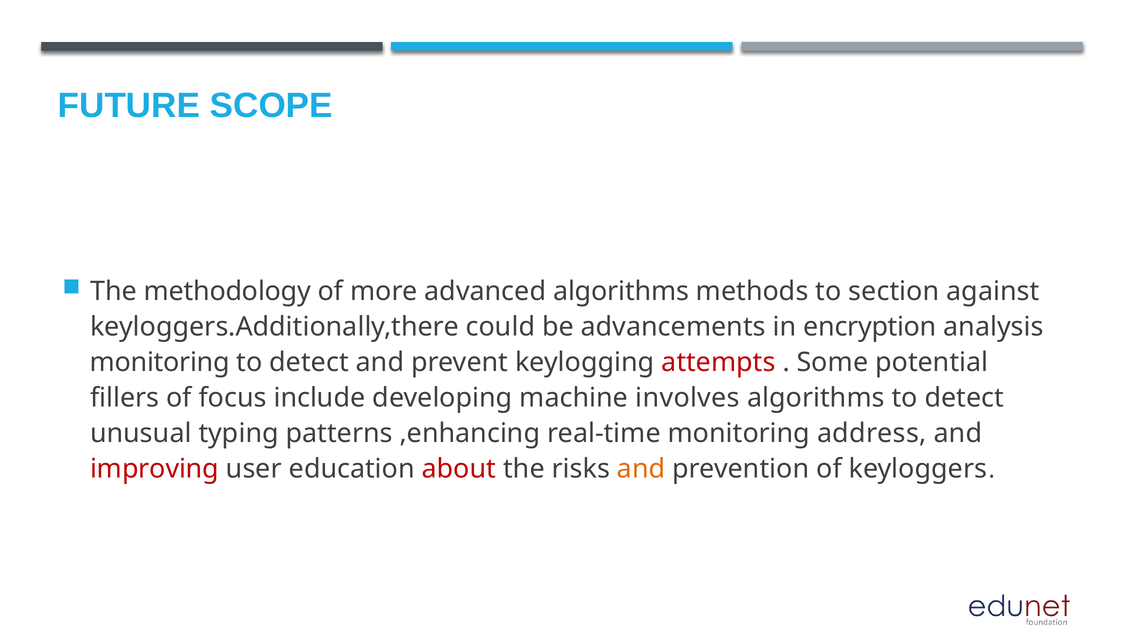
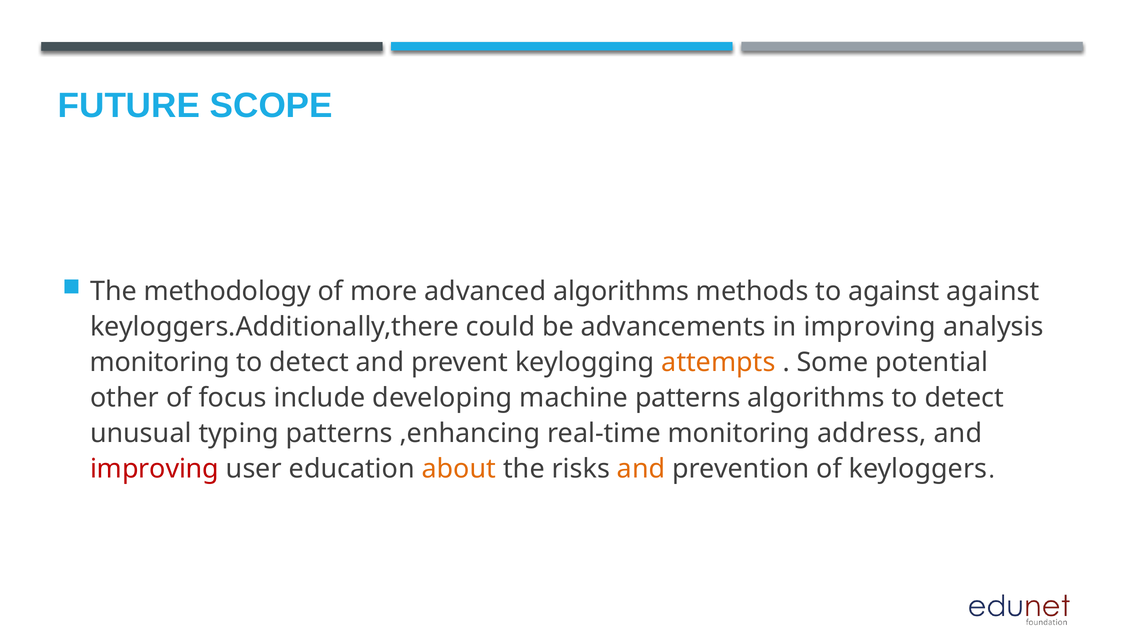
to section: section -> against (894, 292)
in encryption: encryption -> improving (870, 327)
attempts colour: red -> orange (718, 363)
fillers: fillers -> other (125, 398)
machine involves: involves -> patterns (688, 398)
about colour: red -> orange (459, 469)
